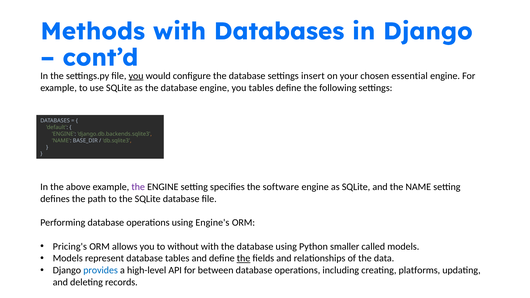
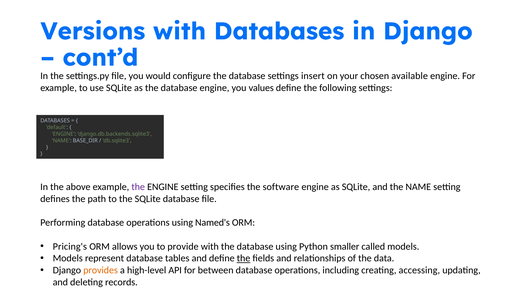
Methods: Methods -> Versions (93, 31)
you underline: present -> none (136, 76)
essential: essential -> available (410, 76)
you tables: tables -> values (261, 88)
Engine's: Engine's -> Named's (213, 223)
without: without -> provide (183, 247)
provides colour: blue -> orange (101, 270)
platforms: platforms -> accessing (419, 270)
